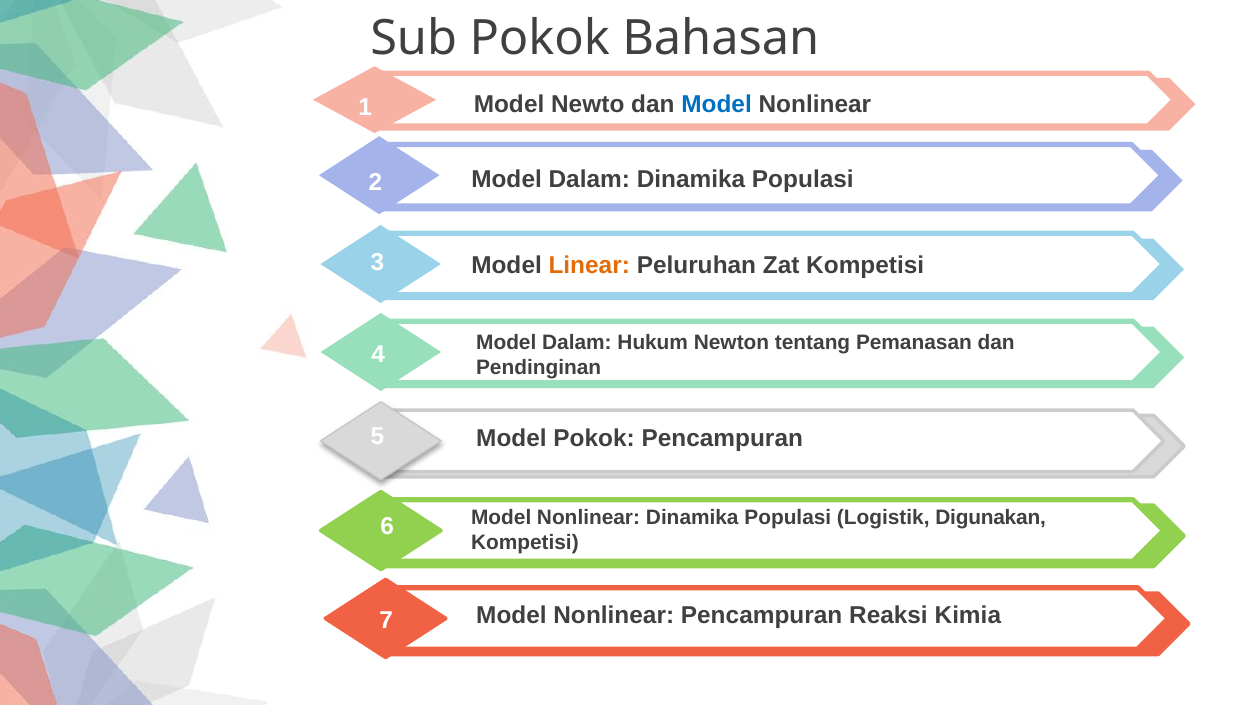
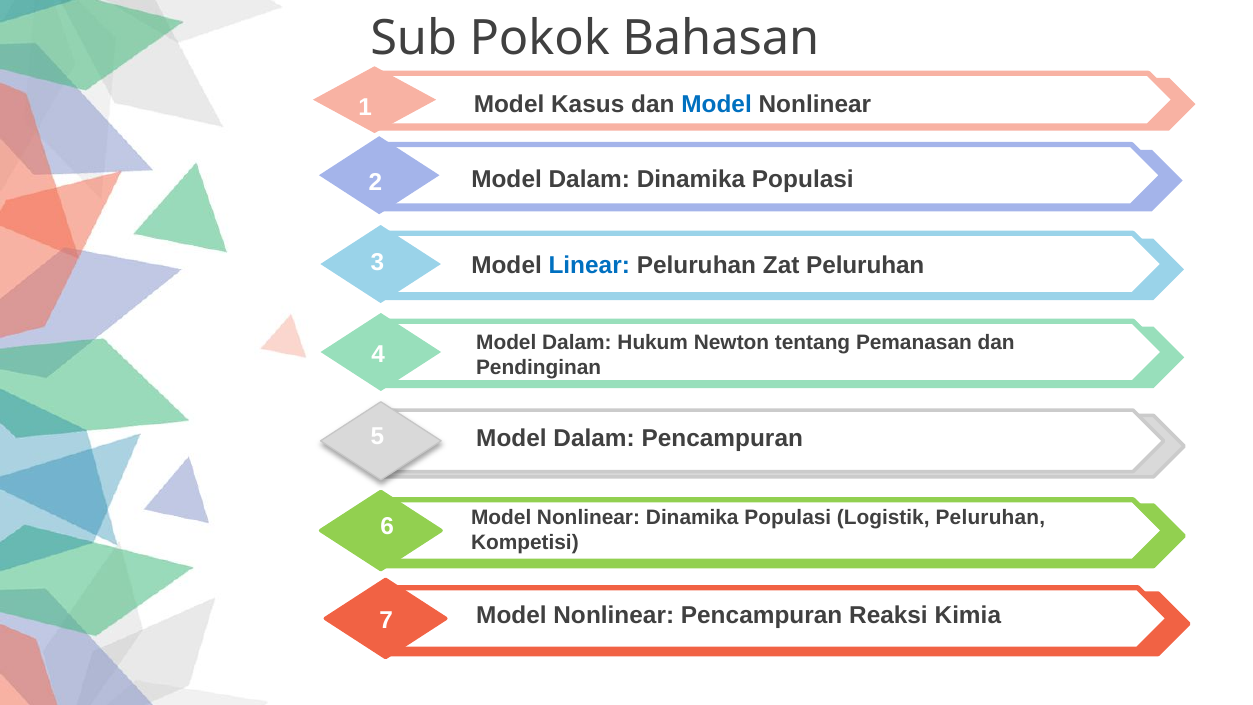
Newto: Newto -> Kasus (588, 105)
Linear colour: orange -> blue (589, 266)
Zat Kompetisi: Kompetisi -> Peluruhan (865, 266)
5 Model Pokok: Pokok -> Dalam (594, 438)
Logistik Digunakan: Digunakan -> Peluruhan (990, 518)
